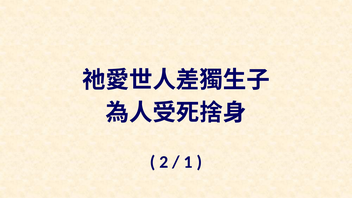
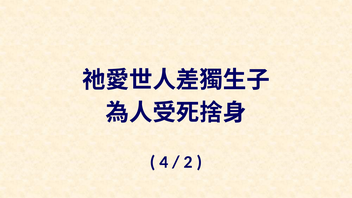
2: 2 -> 4 (164, 162)
1: 1 -> 2 (188, 162)
